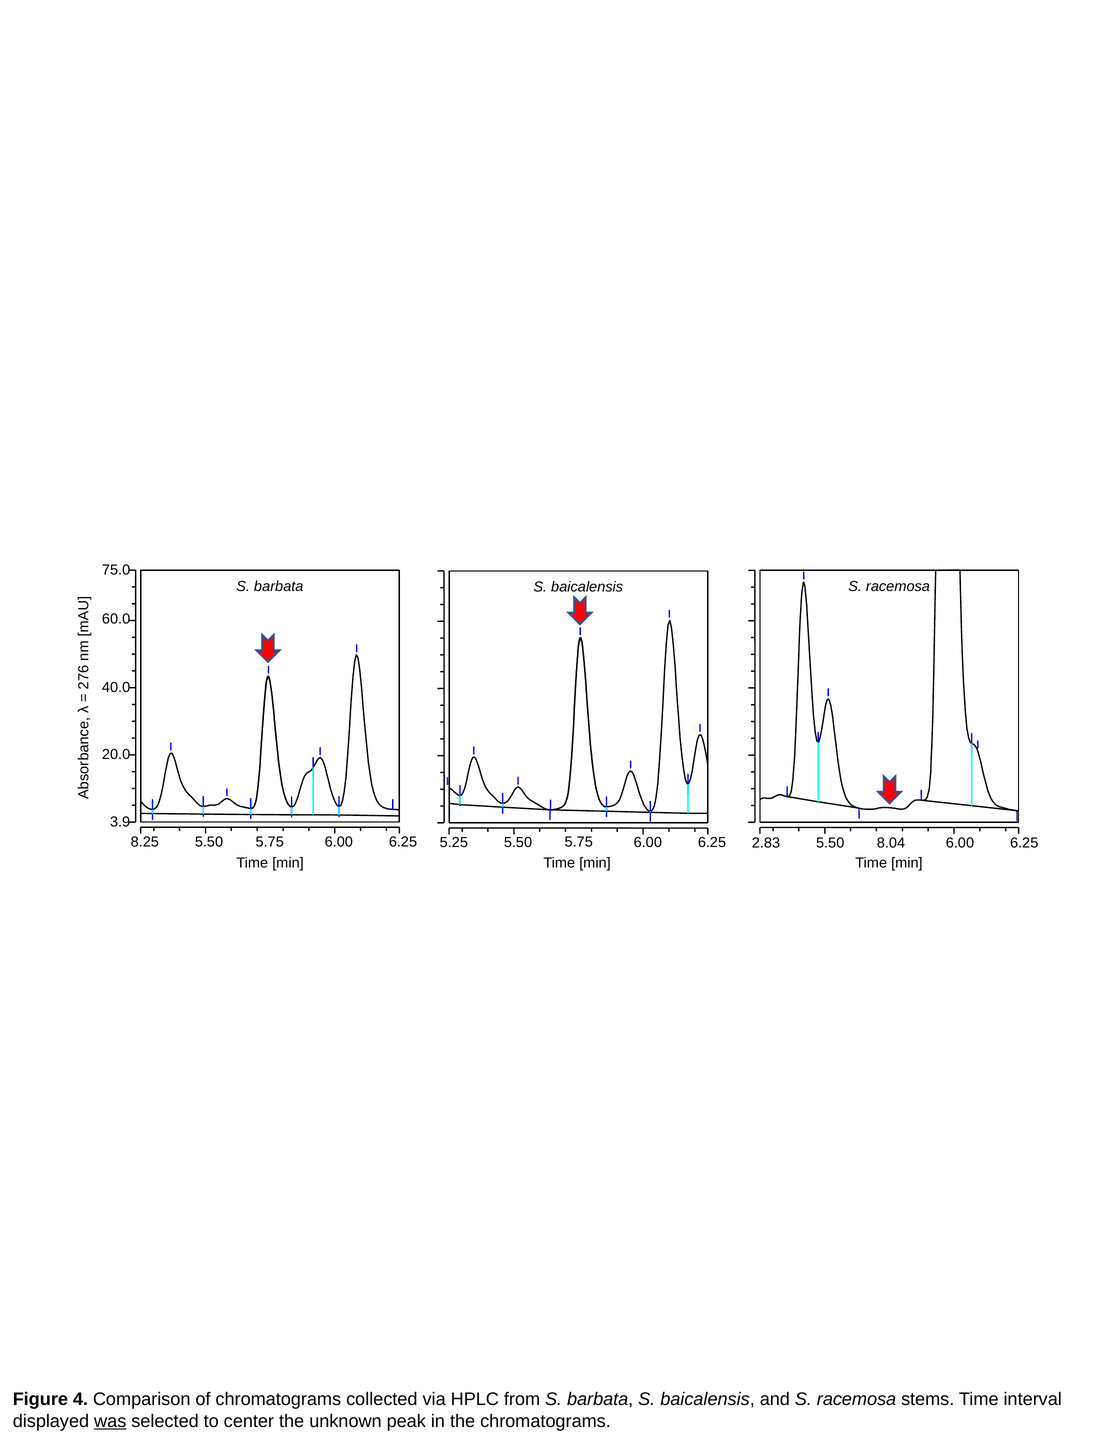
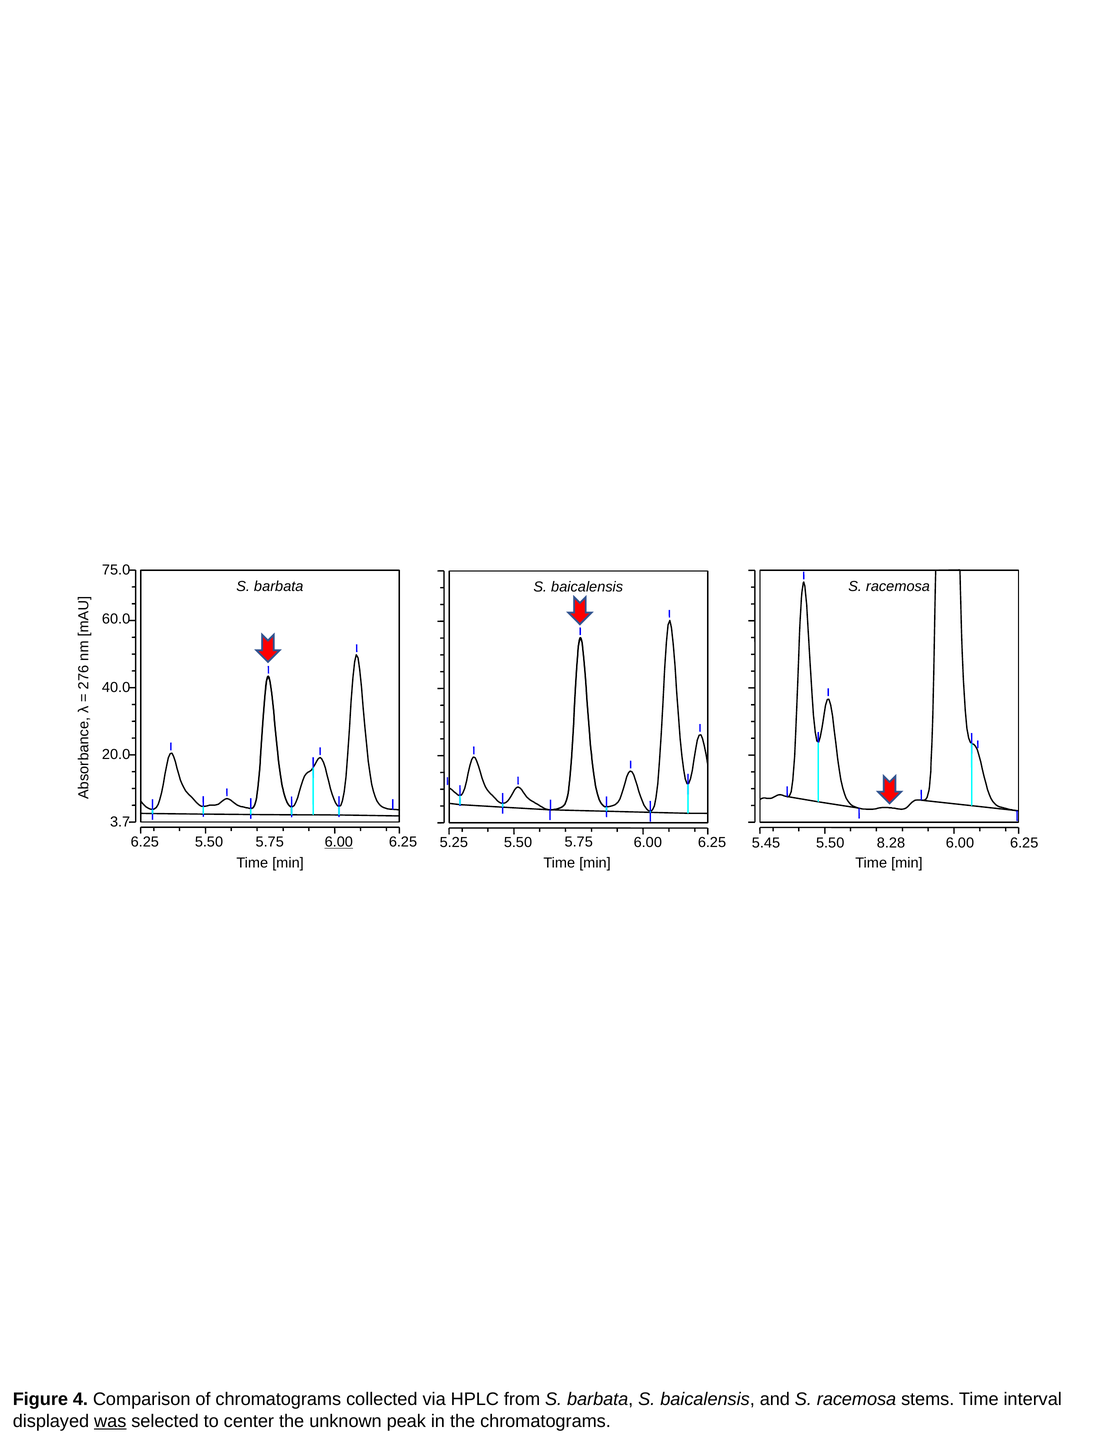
3.9: 3.9 -> 3.7 (120, 822)
8.25: 8.25 -> 6.25 (145, 842)
6.00 underline: none -> present (339, 842)
2.83: 2.83 -> 5.45 (766, 843)
8.04: 8.04 -> 8.28 (891, 843)
